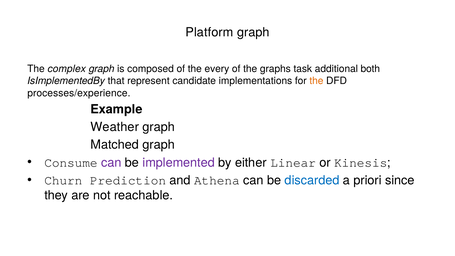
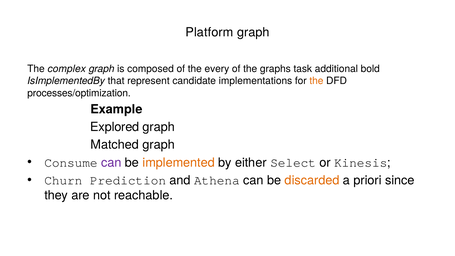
both: both -> bold (370, 69)
processes/experience: processes/experience -> processes/optimization (79, 93)
Weather: Weather -> Explored (115, 127)
implemented colour: purple -> orange (179, 162)
Linear: Linear -> Select (293, 162)
discarded colour: blue -> orange (312, 180)
